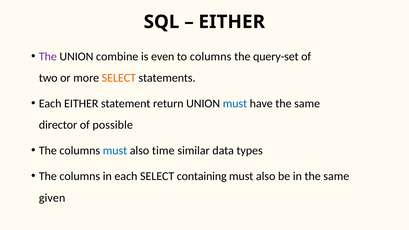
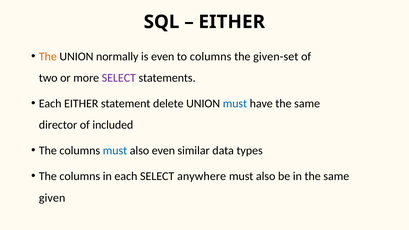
The colour: purple -> orange (48, 56)
combine: combine -> normally (117, 56)
query-set: query-set -> given-set (276, 56)
SELECT colour: orange -> purple (119, 78)
return: return -> delete (168, 104)
possible: possible -> included (113, 125)
also time: time -> even (163, 151)
containing: containing -> anywhere (202, 176)
